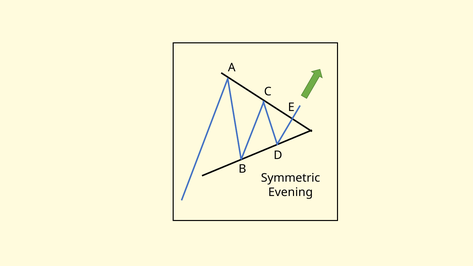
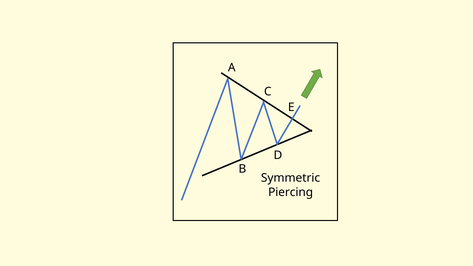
Evening: Evening -> Piercing (291, 192)
